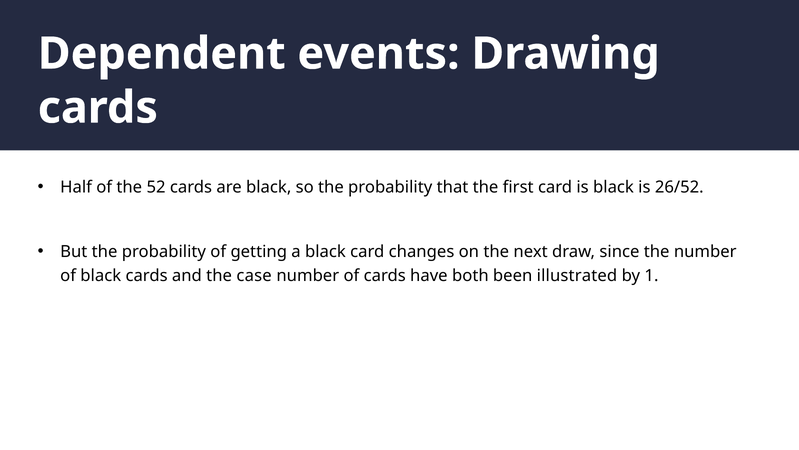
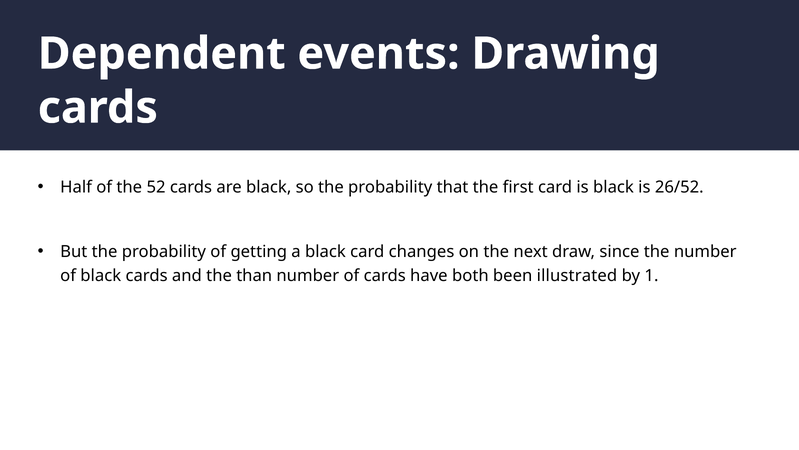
case: case -> than (254, 276)
